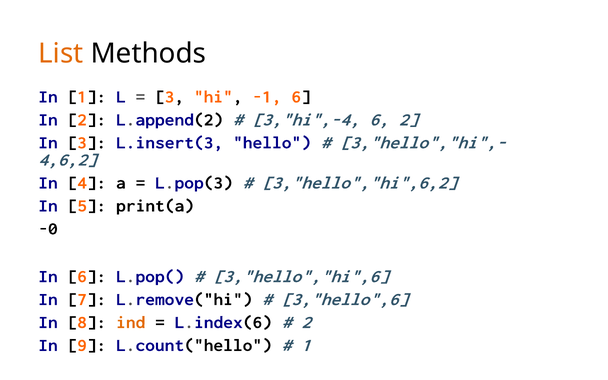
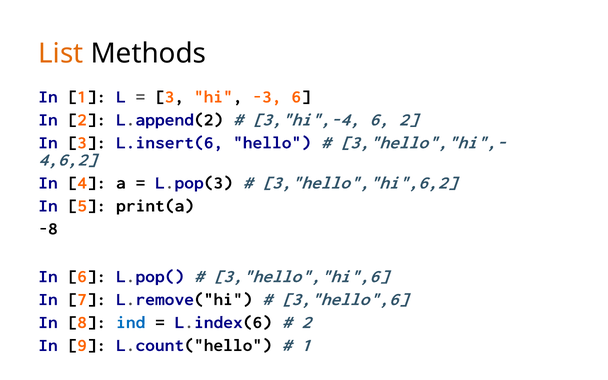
-1: -1 -> -3 (267, 97)
L.insert(3: L.insert(3 -> L.insert(6 (170, 142)
-0: -0 -> -8 (48, 229)
ind colour: orange -> blue (131, 322)
